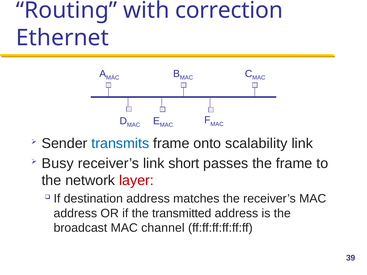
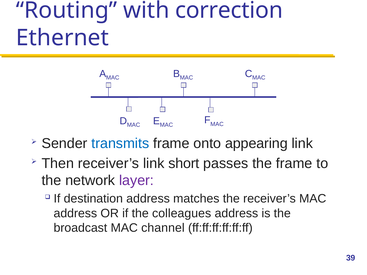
scalability: scalability -> appearing (256, 143)
Busy: Busy -> Then (58, 163)
layer colour: red -> purple (136, 181)
transmitted: transmitted -> colleagues (182, 213)
